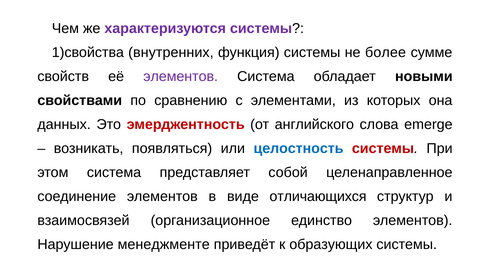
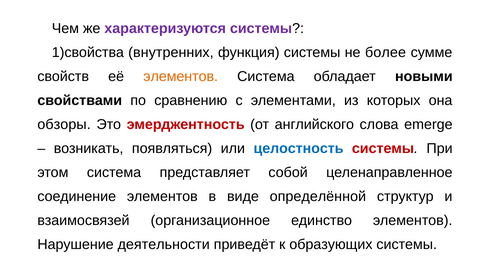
элементов colour: purple -> orange (181, 77)
данных: данных -> обзоры (64, 125)
отличающихся: отличающихся -> определённой (318, 197)
менеджменте: менеджменте -> деятельности (164, 245)
